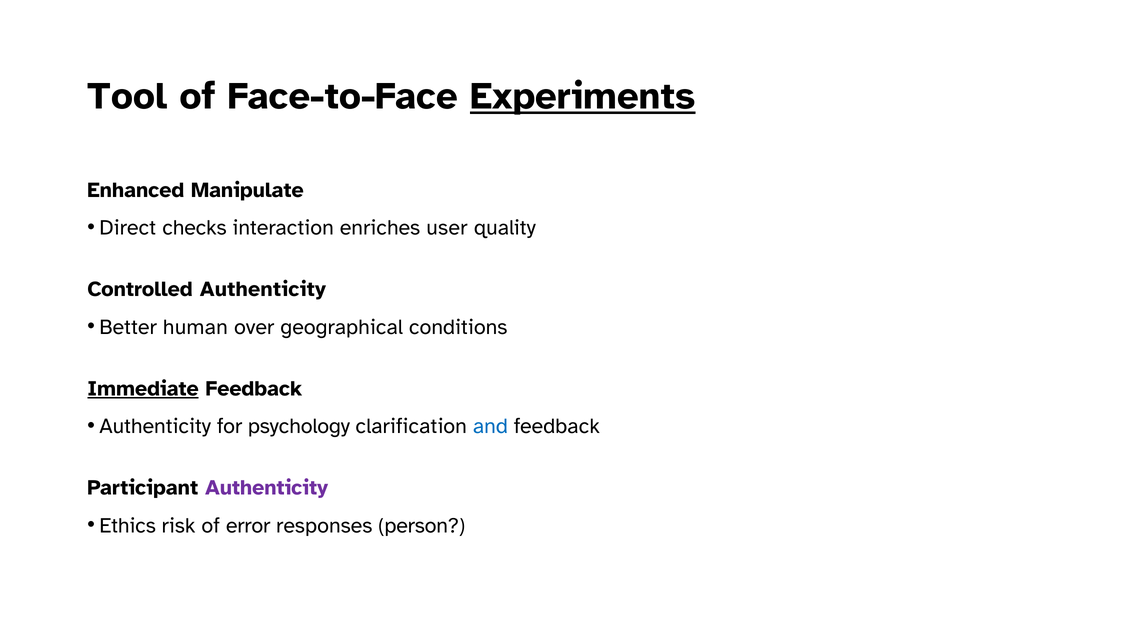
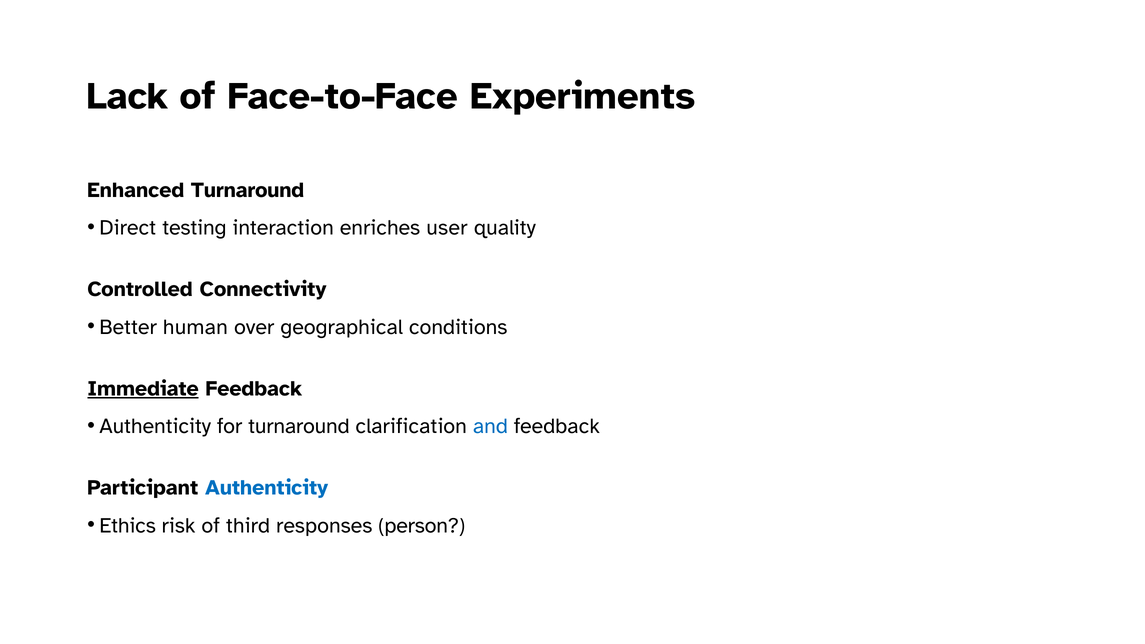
Tool: Tool -> Lack (128, 96)
Experiments underline: present -> none (583, 96)
Enhanced Manipulate: Manipulate -> Turnaround (247, 190)
checks: checks -> testing (194, 228)
Controlled Authenticity: Authenticity -> Connectivity (263, 289)
for psychology: psychology -> turnaround (299, 426)
Authenticity colour: purple -> blue (267, 488)
error: error -> third (248, 526)
